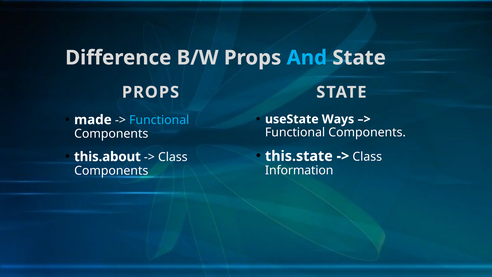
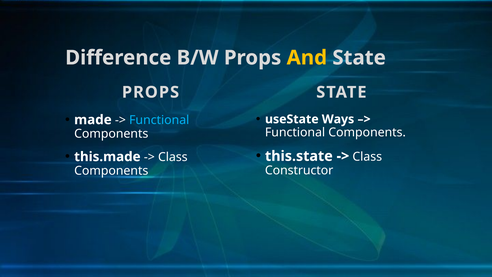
And colour: light blue -> yellow (307, 58)
this.about: this.about -> this.made (107, 157)
Information: Information -> Constructor (299, 170)
